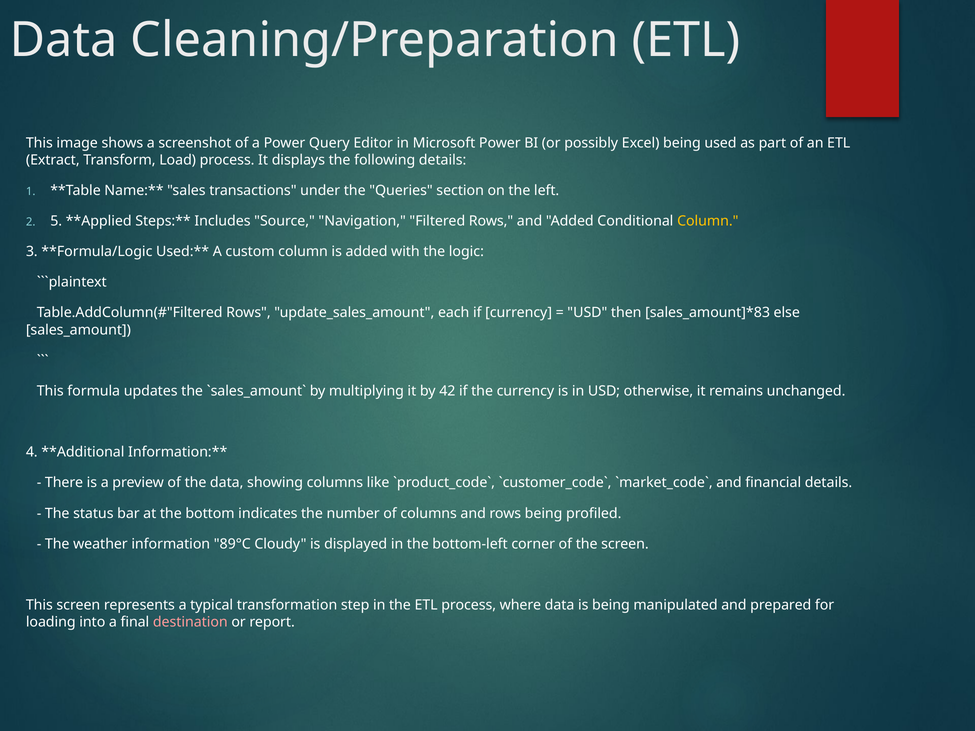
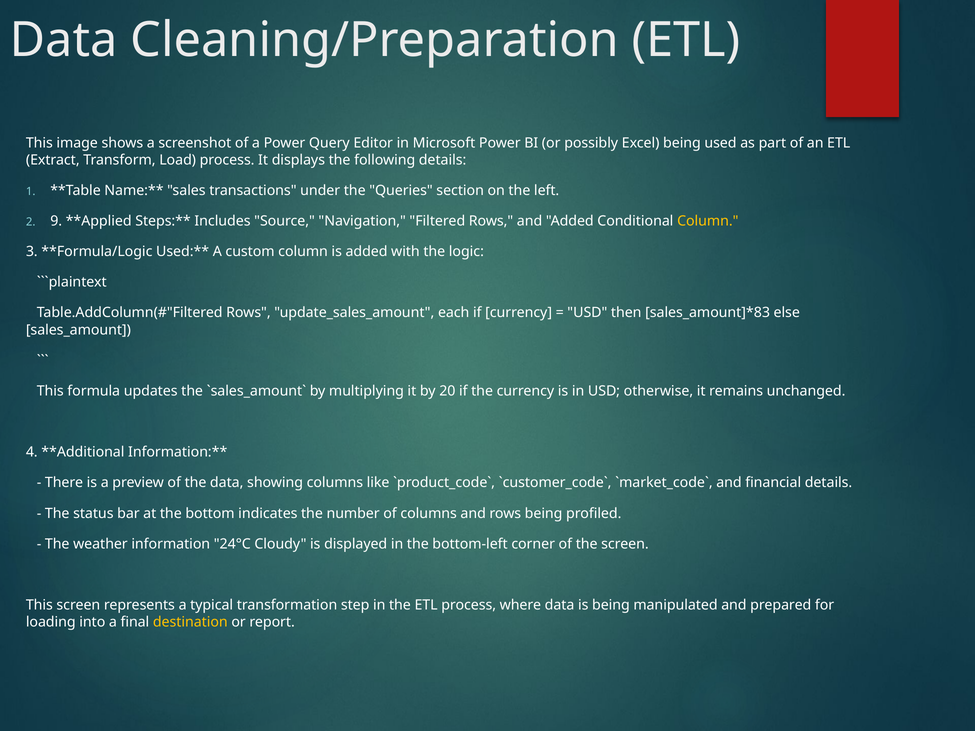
5: 5 -> 9 (56, 221)
42: 42 -> 20 (447, 391)
89°C: 89°C -> 24°C (232, 544)
destination colour: pink -> yellow (190, 622)
